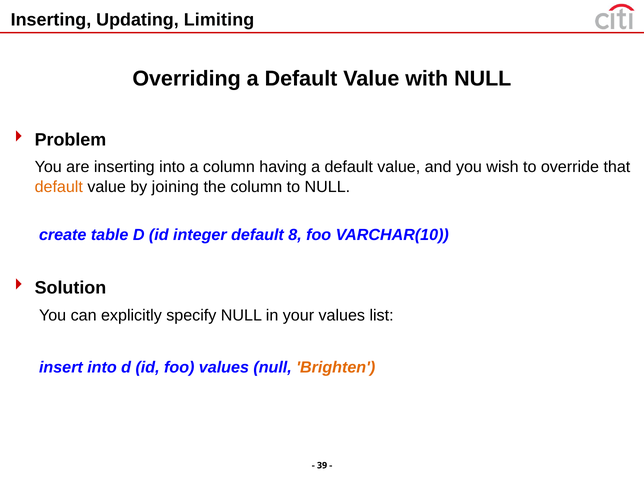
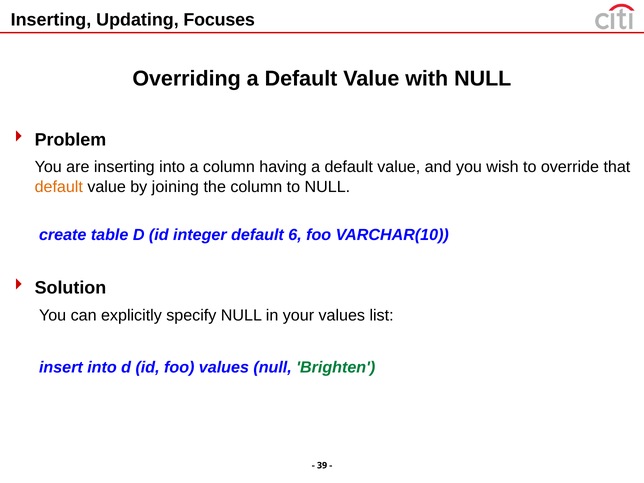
Limiting: Limiting -> Focuses (219, 20)
8: 8 -> 6 (295, 235)
Brighten colour: orange -> green (336, 367)
